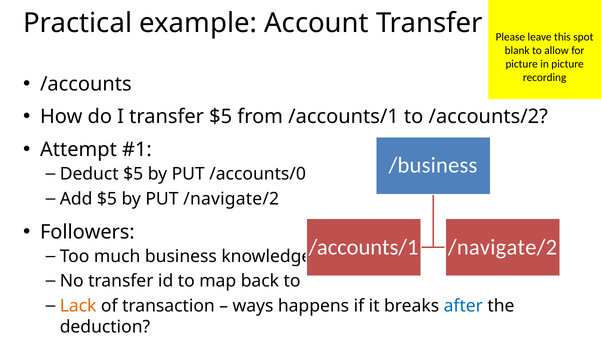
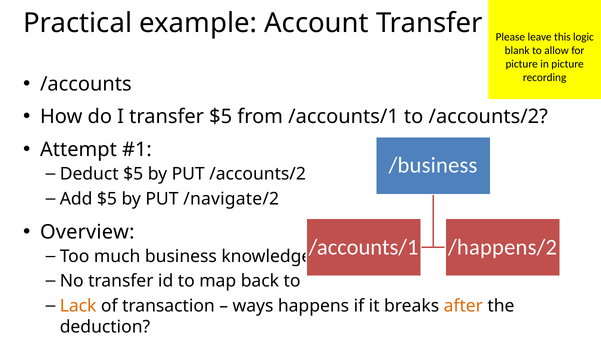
spot: spot -> logic (583, 37)
PUT /accounts/0: /accounts/0 -> /accounts/2 (258, 174)
Followers: Followers -> Overview (87, 232)
/accounts/1 /navigate/2: /navigate/2 -> /happens/2 (503, 247)
after colour: blue -> orange (463, 306)
